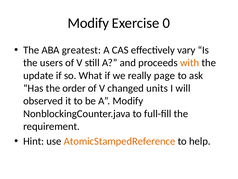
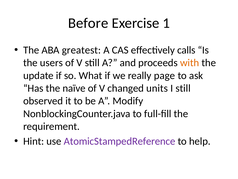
Modify: Modify -> Before (88, 23)
0: 0 -> 1 (166, 23)
vary: vary -> calls (186, 50)
order: order -> naïve (74, 88)
I will: will -> still (183, 88)
AtomicStampedReference colour: orange -> purple (120, 141)
